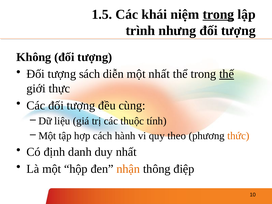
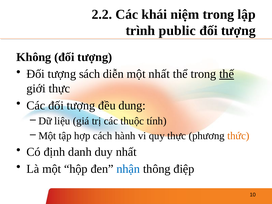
1.5: 1.5 -> 2.2 (102, 14)
trong underline: present -> none (218, 14)
nhưng: nhưng -> public (177, 31)
cùng: cùng -> dung (132, 105)
quy theo: theo -> thực (177, 136)
nhận colour: orange -> blue (128, 169)
